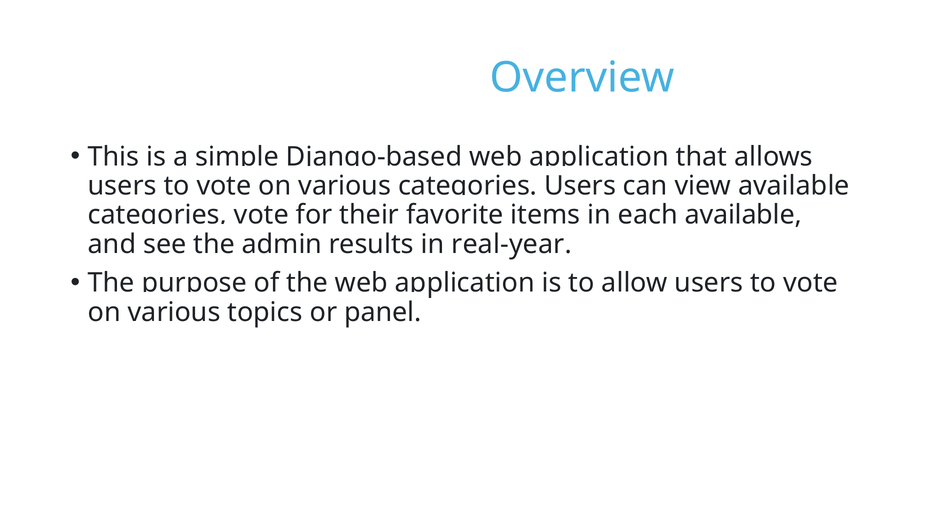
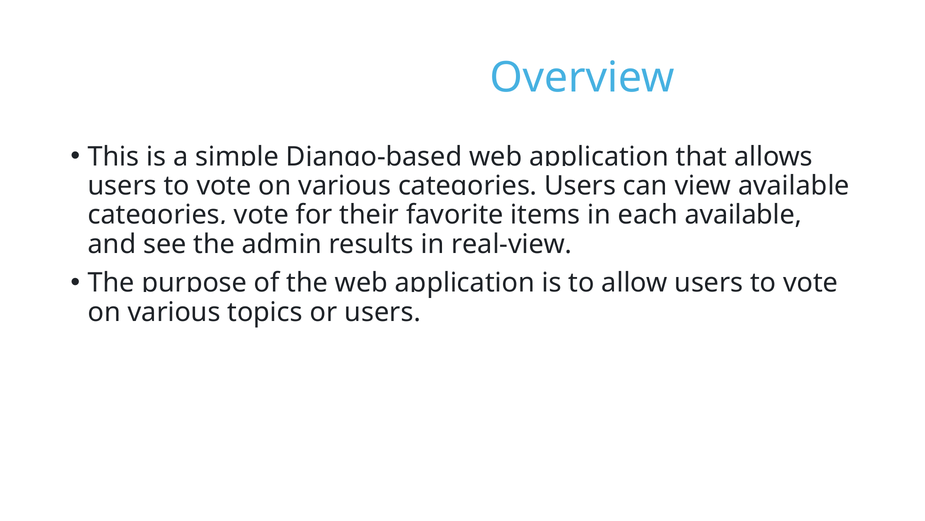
real-year: real-year -> real-view (512, 244)
or panel: panel -> users (383, 312)
